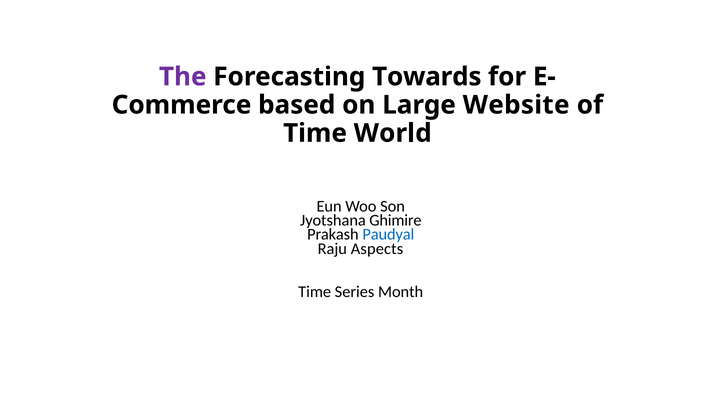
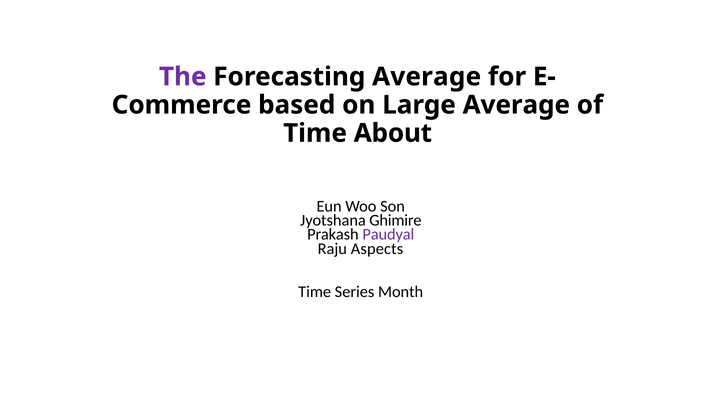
Forecasting Towards: Towards -> Average (427, 77)
Large Website: Website -> Average (516, 105)
World: World -> About (393, 133)
Paudyal colour: blue -> purple (388, 235)
